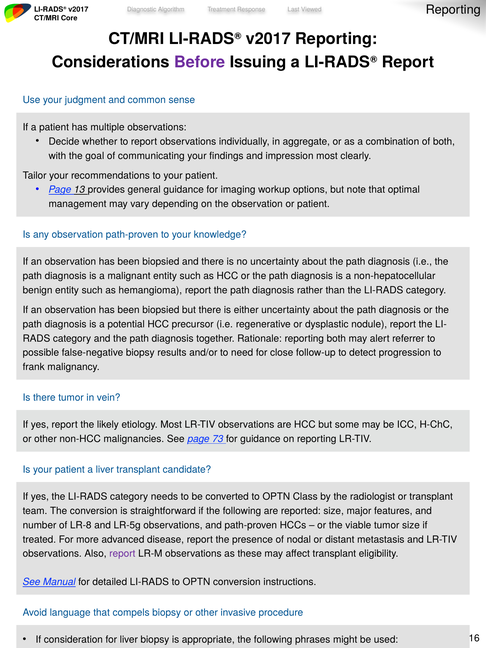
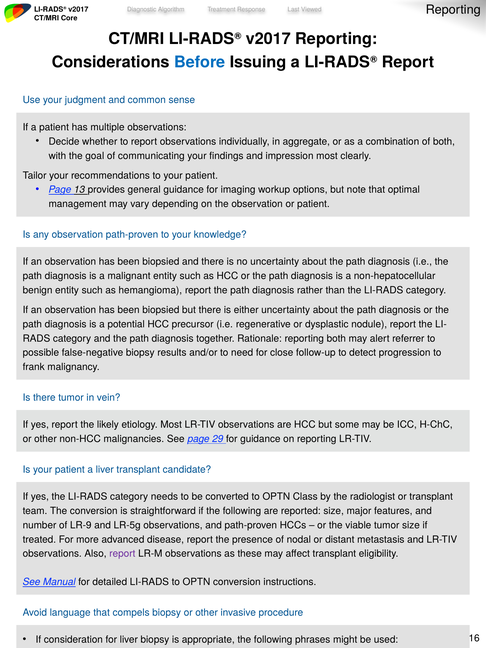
Before colour: purple -> blue (200, 62)
73: 73 -> 29 (218, 439)
LR-8: LR-8 -> LR-9 (81, 525)
